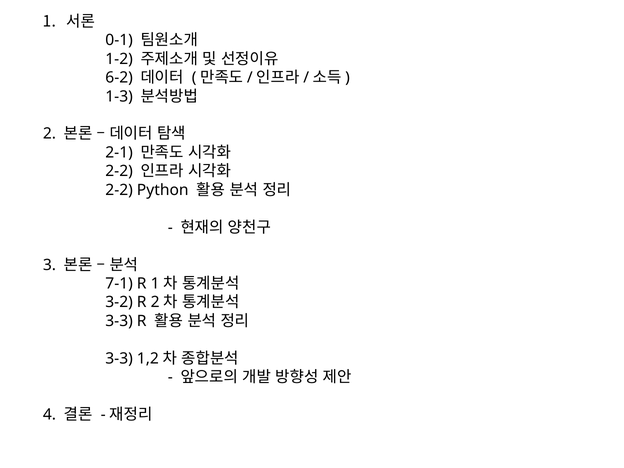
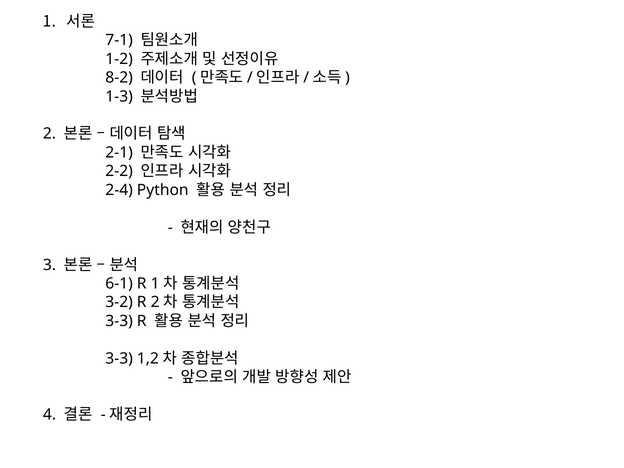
0-1: 0-1 -> 7-1 (119, 40)
6-2: 6-2 -> 8-2 (119, 78)
2-2: 2-2 -> 2-4 (119, 190)
7-1: 7-1 -> 6-1 (119, 284)
